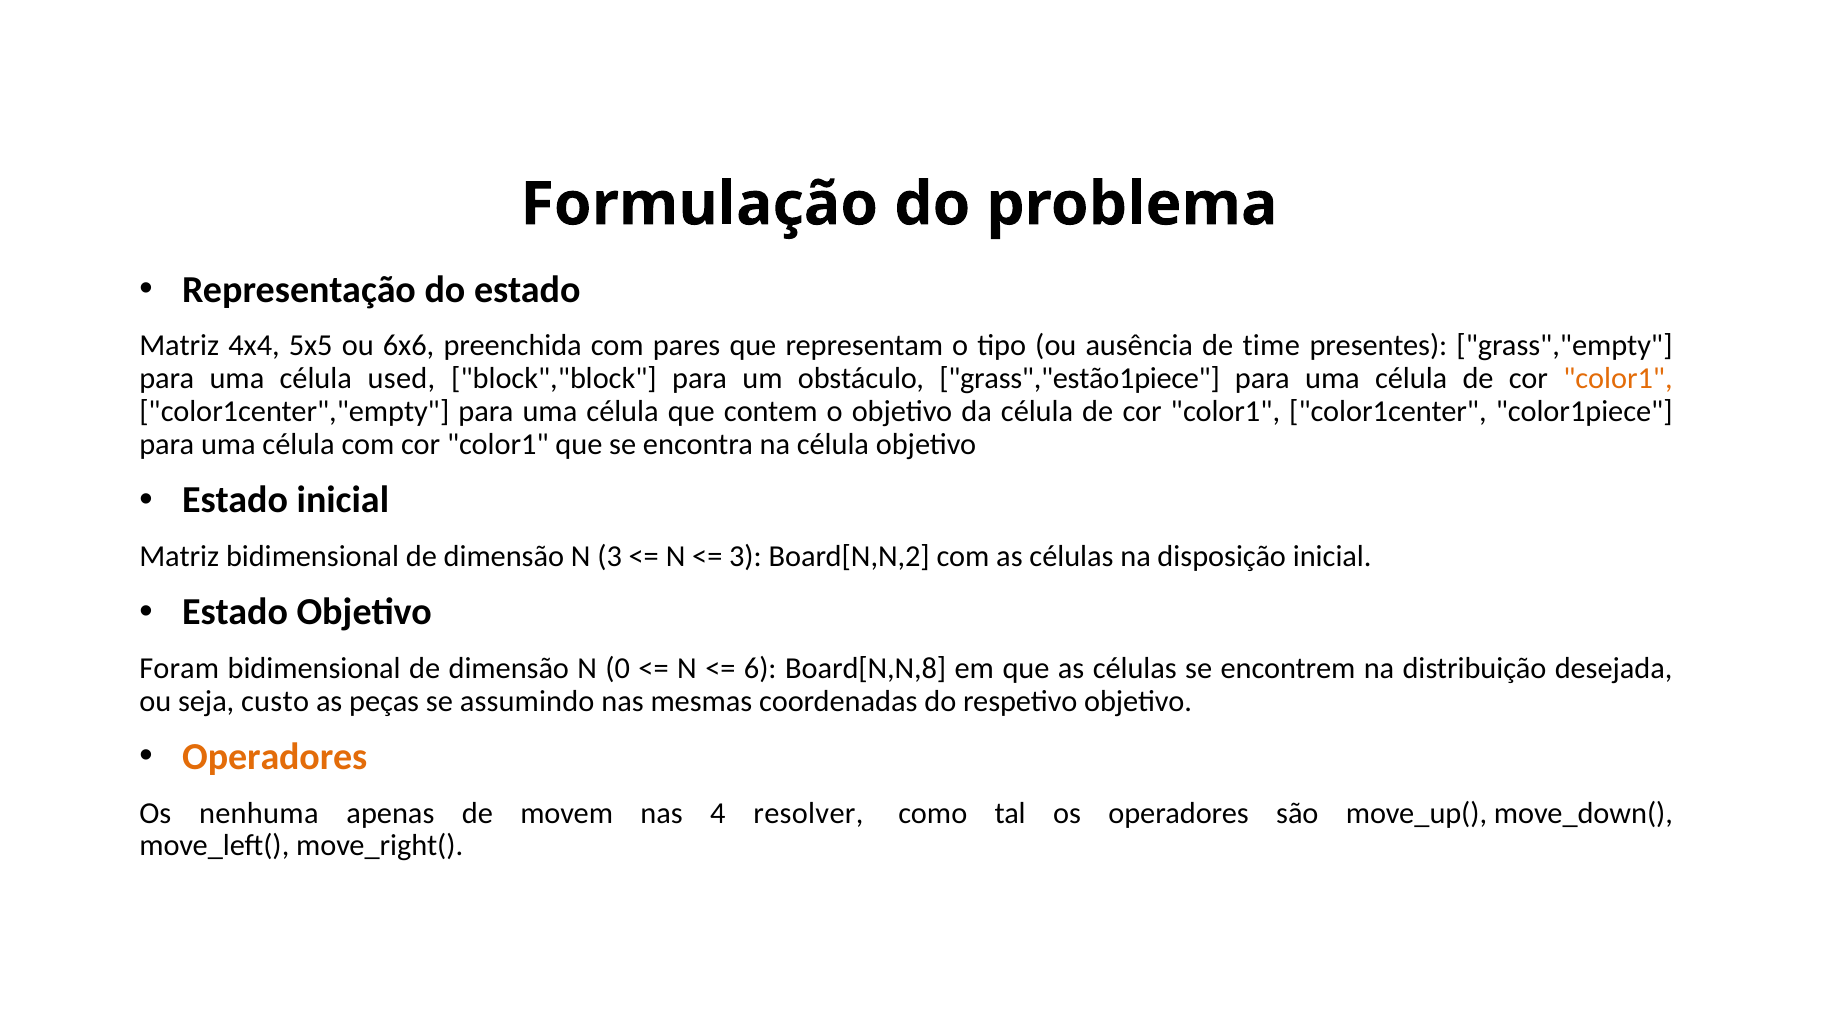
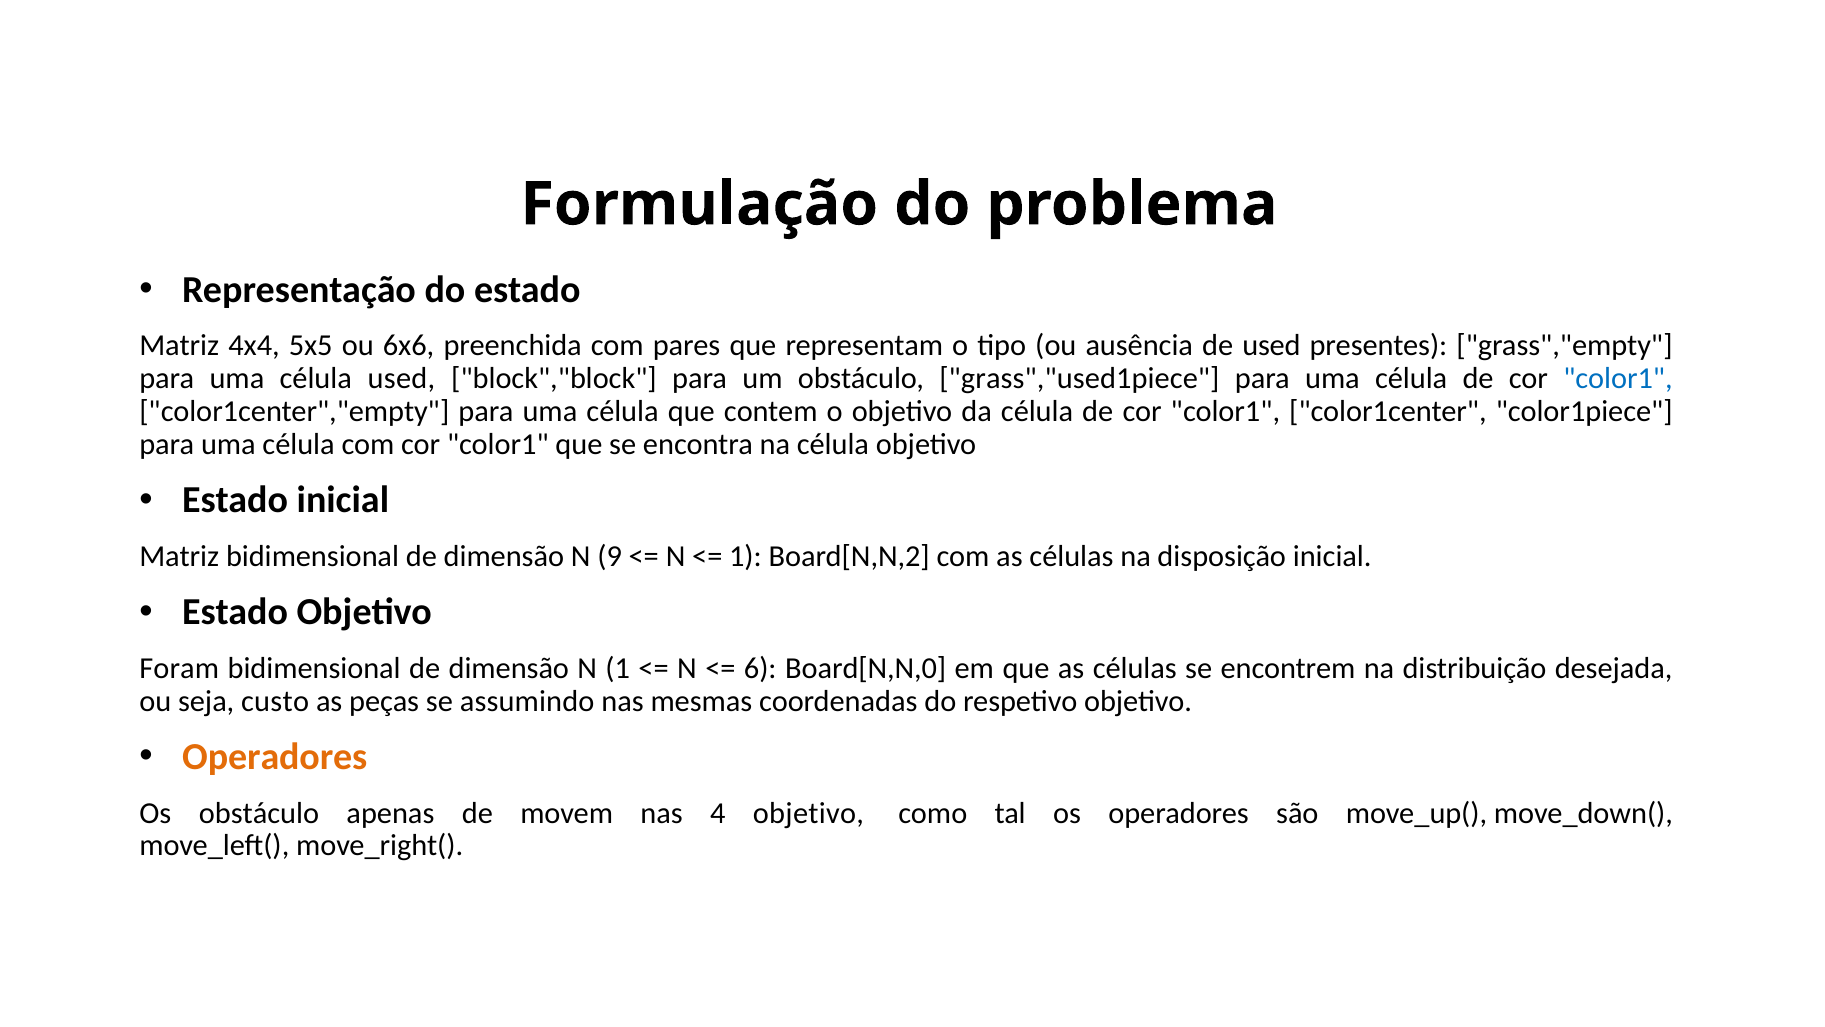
de time: time -> used (1271, 346)
grass","estão1piece: grass","estão1piece -> grass","used1piece (1079, 379)
color1 colour: orange -> blue (1618, 379)
N 3: 3 -> 9 (610, 556)
3: 3 -> 1 (745, 556)
N 0: 0 -> 1 (618, 668)
Board[N,N,8: Board[N,N,8 -> Board[N,N,0 (866, 668)
Os nenhuma: nenhuma -> obstáculo (259, 813)
4 resolver: resolver -> objetivo (808, 813)
